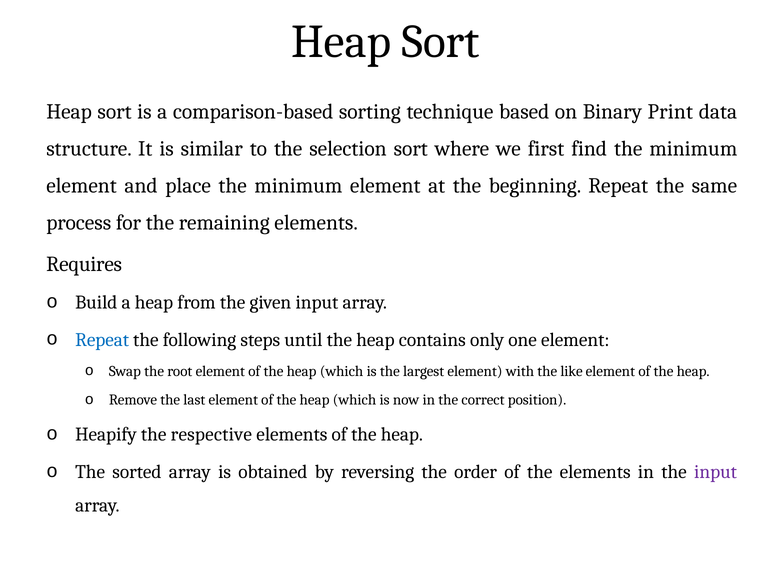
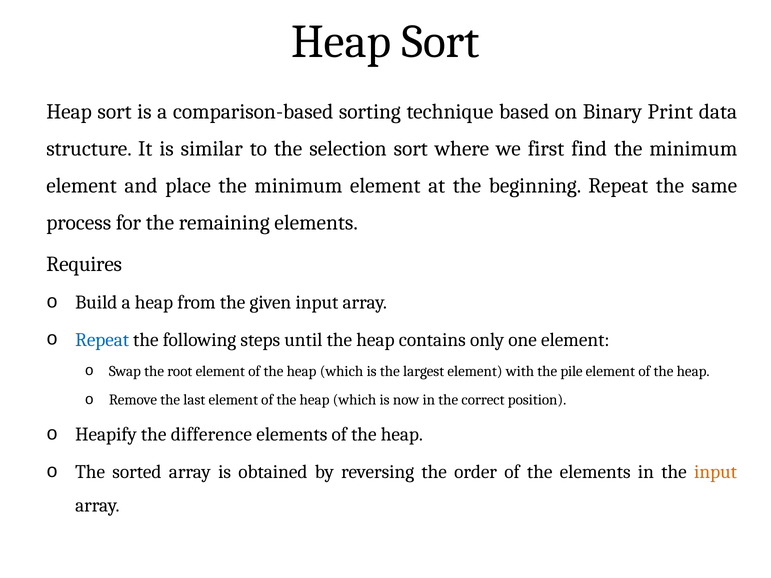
like: like -> pile (572, 371)
respective: respective -> difference (211, 435)
input colour: purple -> orange (716, 472)
